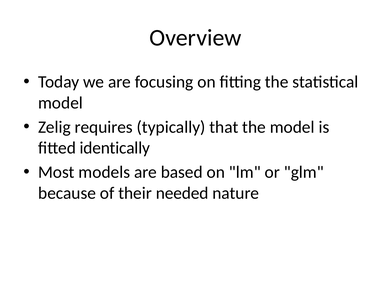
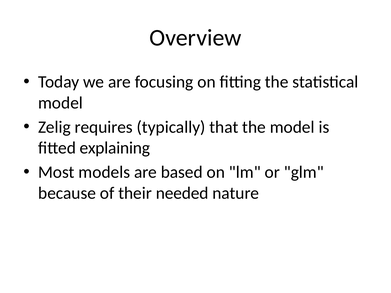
identically: identically -> explaining (115, 148)
